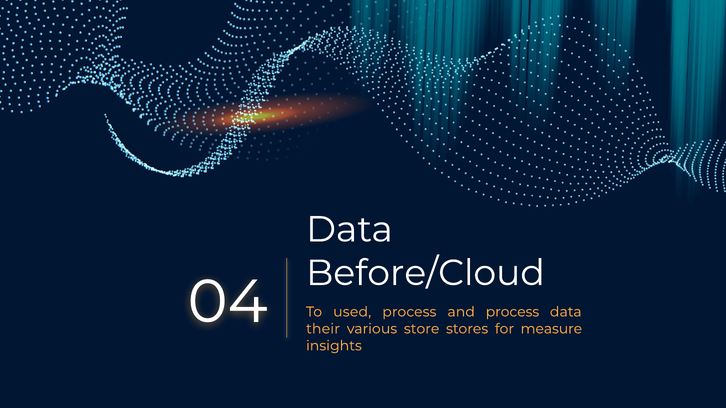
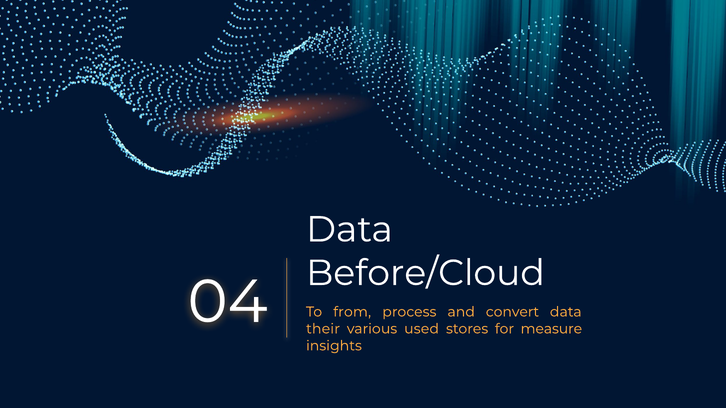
used: used -> from (352, 312)
and process: process -> convert (512, 312)
store: store -> used (422, 329)
